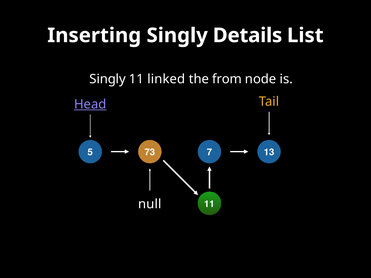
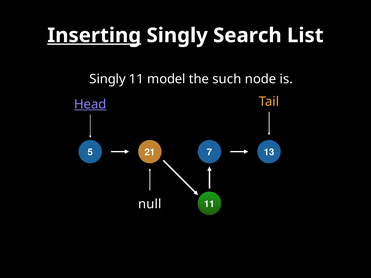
Inserting underline: none -> present (94, 35)
Details: Details -> Search (247, 35)
linked: linked -> model (166, 79)
from: from -> such (227, 79)
73: 73 -> 21 (150, 152)
